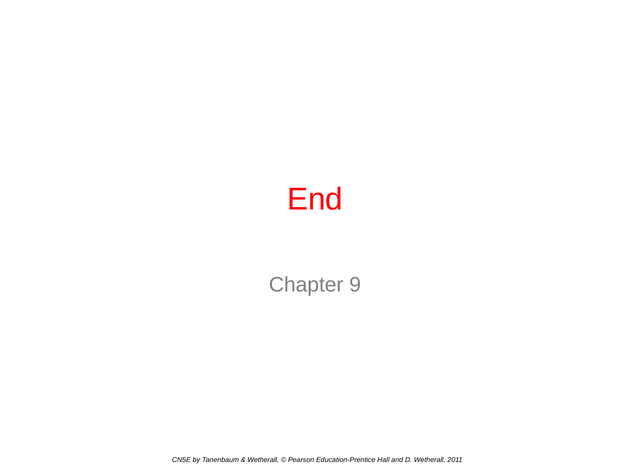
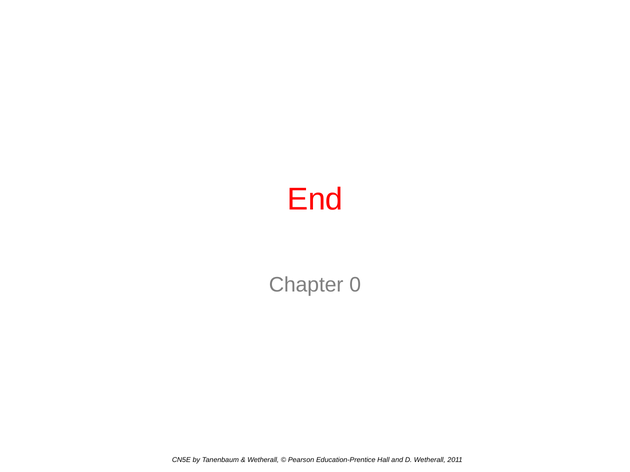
9: 9 -> 0 (355, 285)
